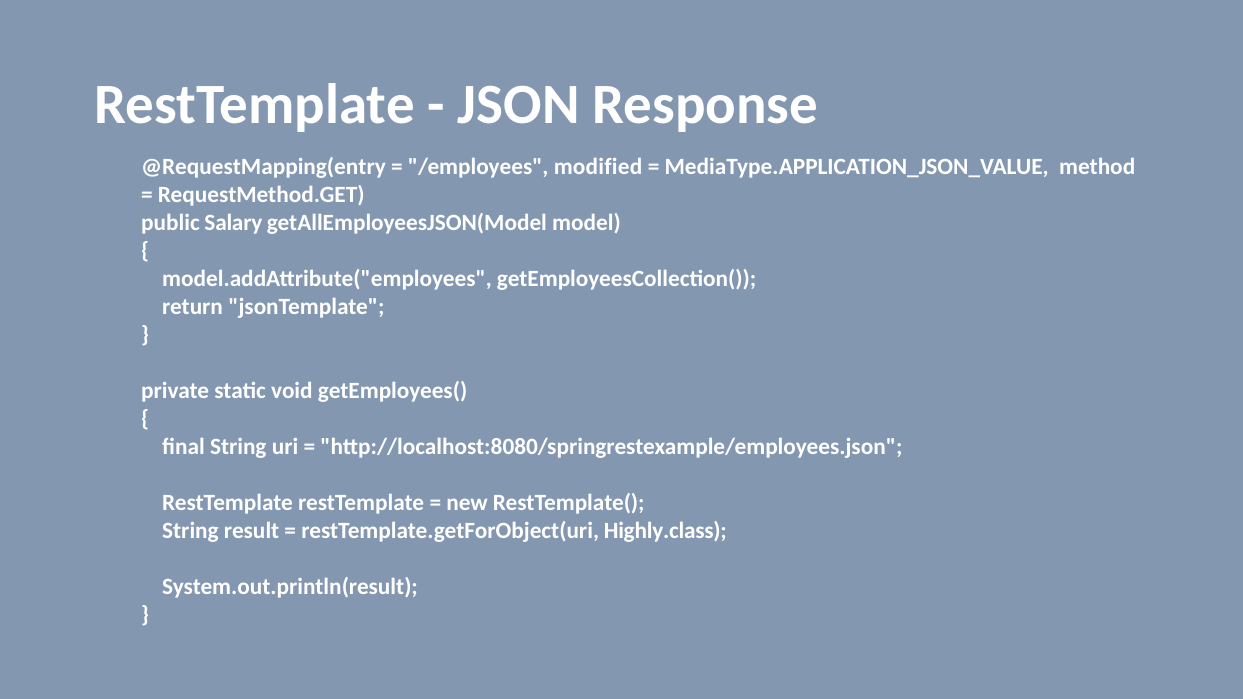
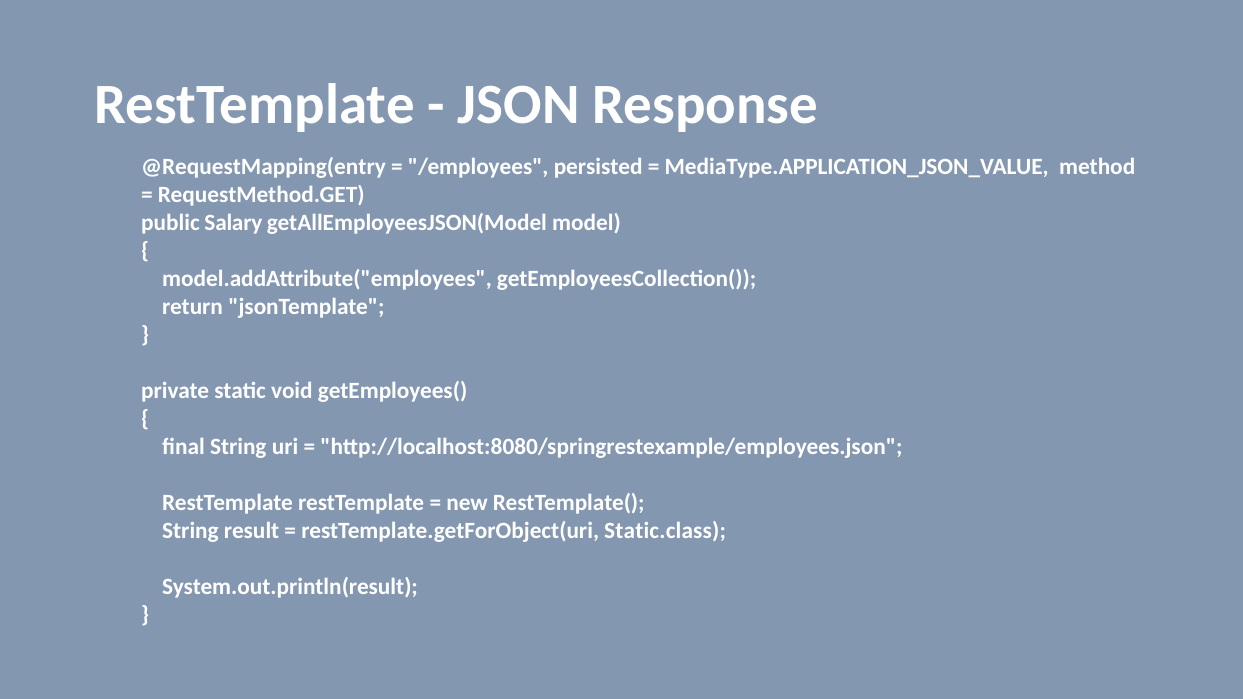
modified: modified -> persisted (598, 167)
Highly.class: Highly.class -> Static.class (665, 531)
